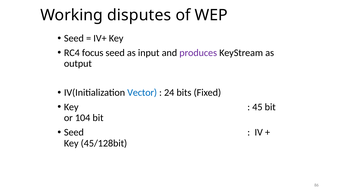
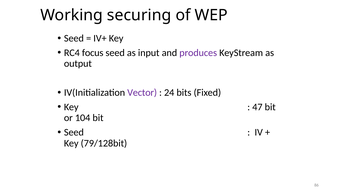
disputes: disputes -> securing (139, 15)
Vector colour: blue -> purple (142, 93)
45: 45 -> 47 (257, 107)
45/128bit: 45/128bit -> 79/128bit (104, 143)
